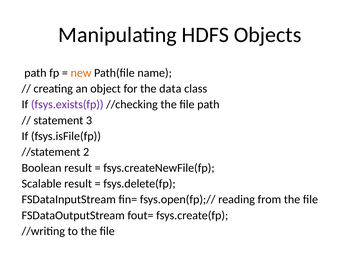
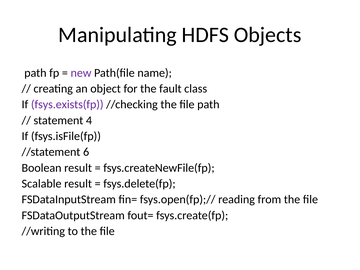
new colour: orange -> purple (81, 73)
data: data -> fault (170, 89)
3: 3 -> 4 (89, 120)
2: 2 -> 6 (86, 152)
